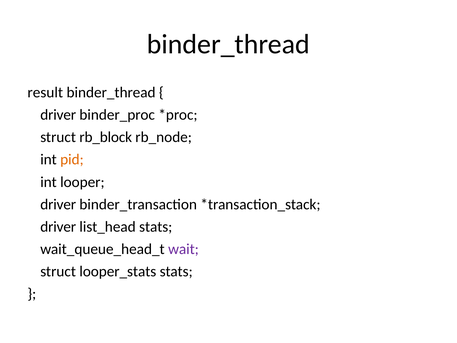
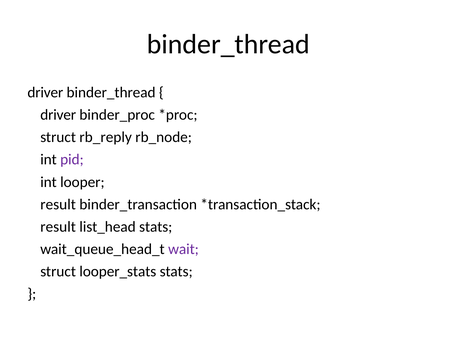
result: result -> driver (45, 92)
rb_block: rb_block -> rb_reply (106, 137)
pid colour: orange -> purple (72, 160)
driver: driver -> result (58, 204)
driver: driver -> result (58, 227)
